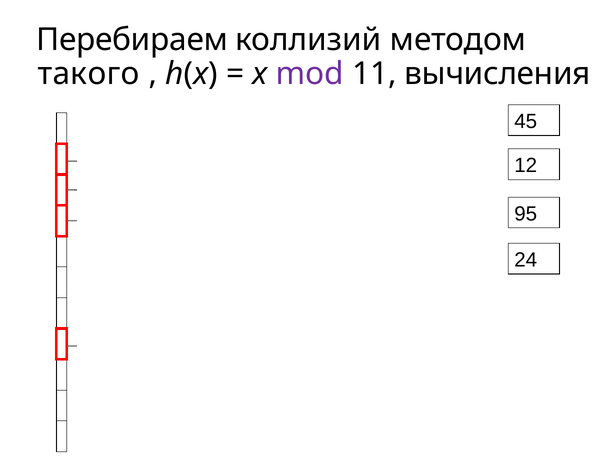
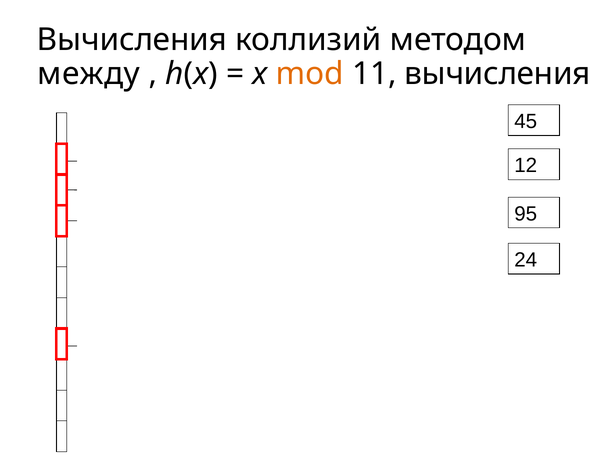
Перебираем: Перебираем -> Вычисления (132, 40)
такого: такого -> между (89, 74)
mod colour: purple -> orange (310, 74)
